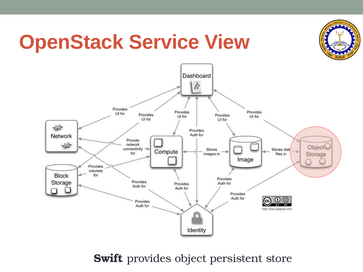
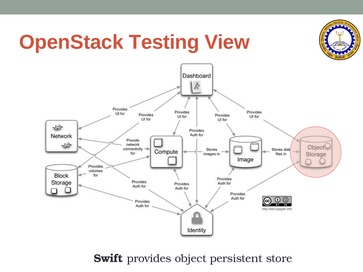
Service: Service -> Testing (164, 42)
